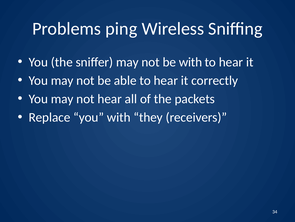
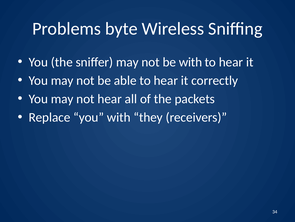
ping: ping -> byte (121, 29)
